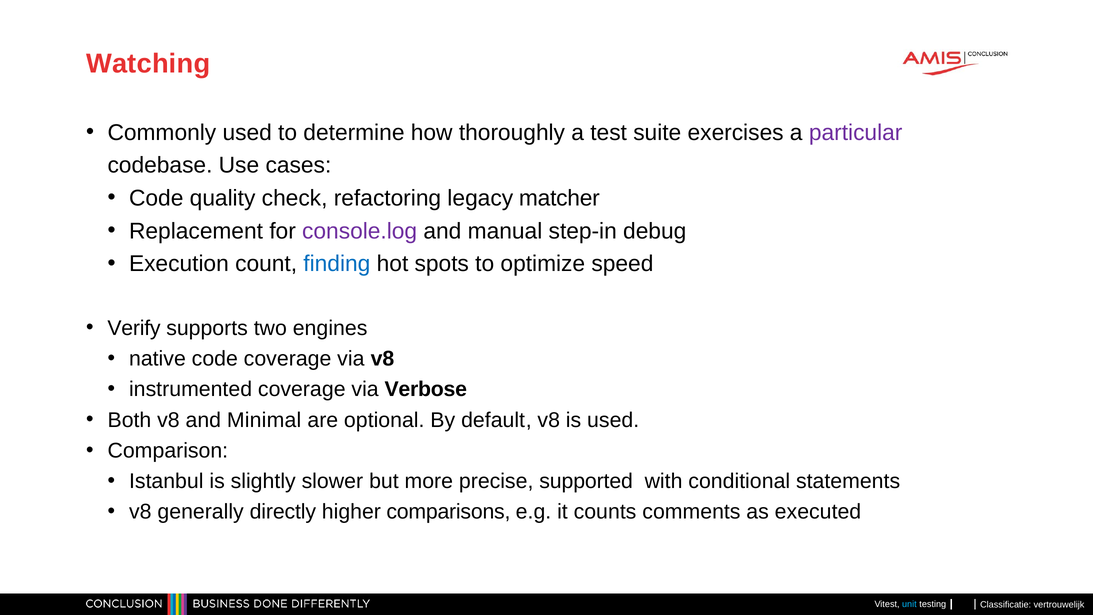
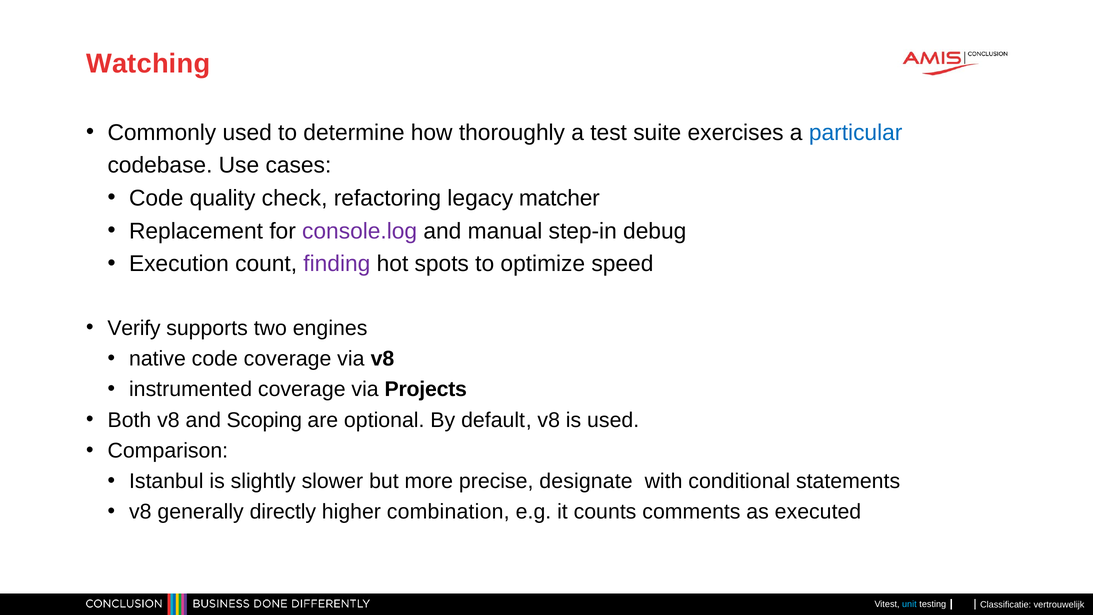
particular colour: purple -> blue (856, 133)
finding colour: blue -> purple (337, 264)
Verbose: Verbose -> Projects (426, 389)
Minimal: Minimal -> Scoping (264, 420)
supported: supported -> designate (586, 481)
comparisons: comparisons -> combination (448, 512)
